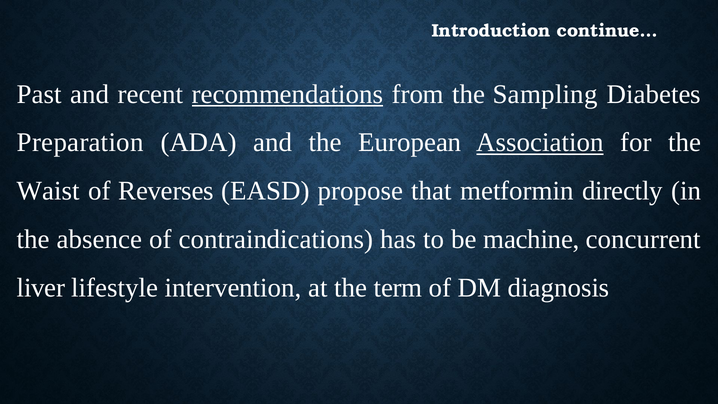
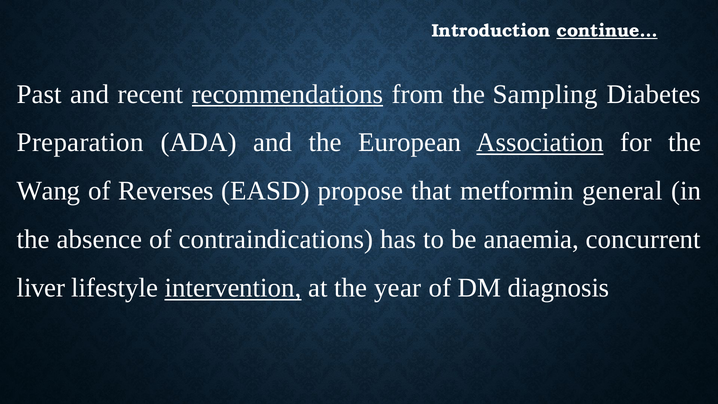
continue… underline: none -> present (607, 31)
Waist: Waist -> Wang (48, 191)
directly: directly -> general (622, 191)
machine: machine -> anaemia (531, 239)
intervention underline: none -> present (233, 288)
term: term -> year (398, 288)
